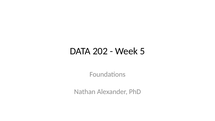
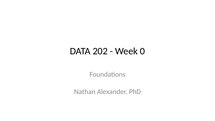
5: 5 -> 0 (142, 51)
